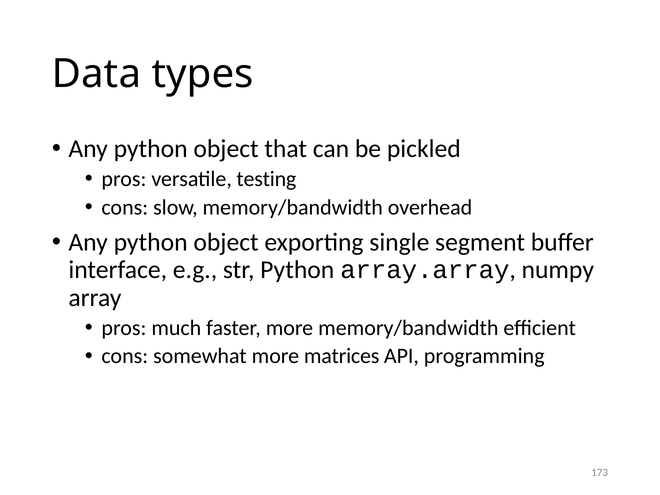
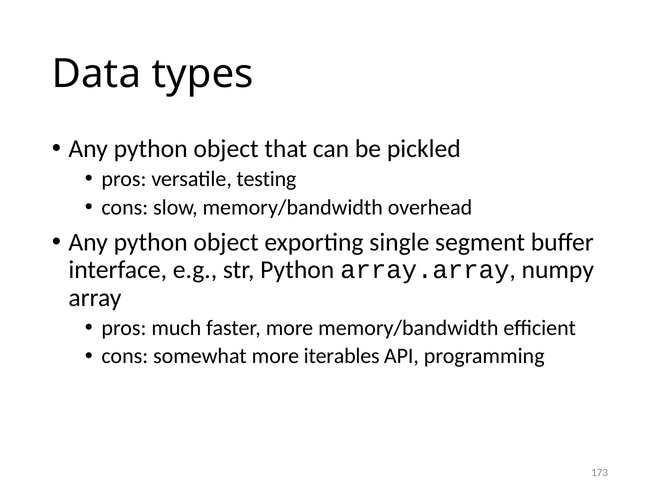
matrices: matrices -> iterables (342, 356)
